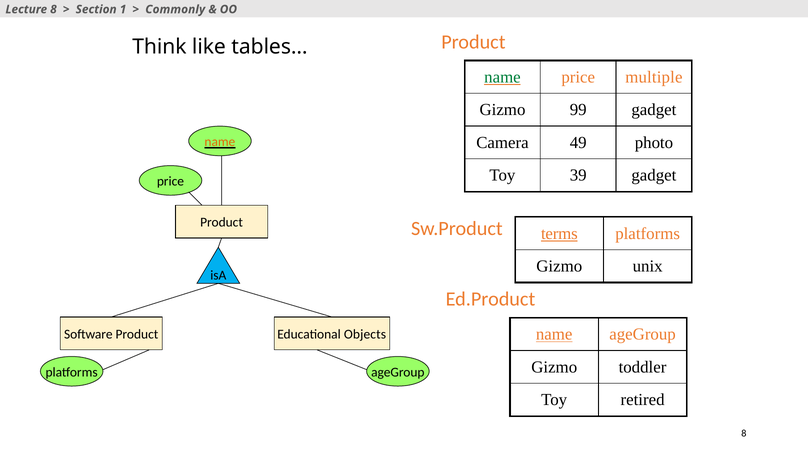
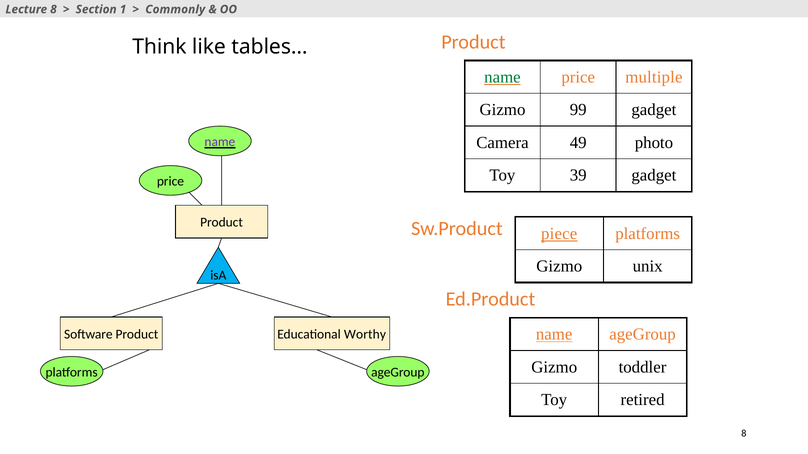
name colour: orange -> purple (220, 142)
terms: terms -> piece (559, 234)
Objects: Objects -> Worthy (365, 335)
